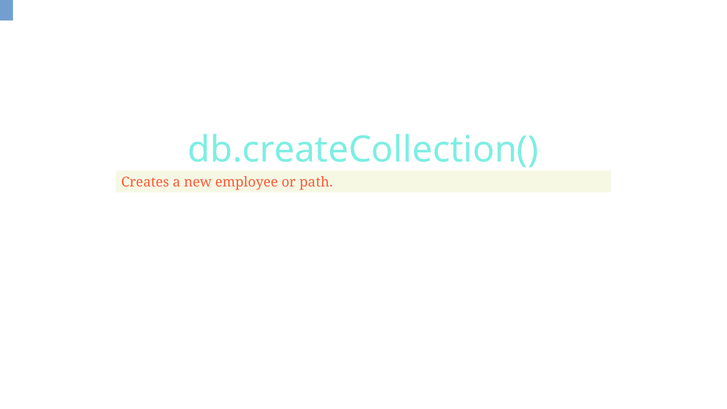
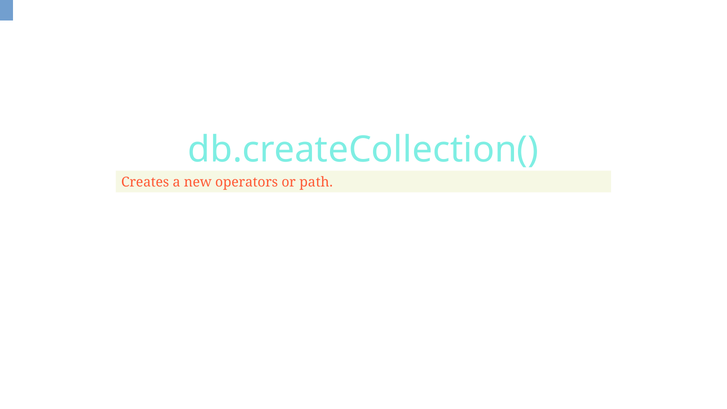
employee: employee -> operators (247, 182)
